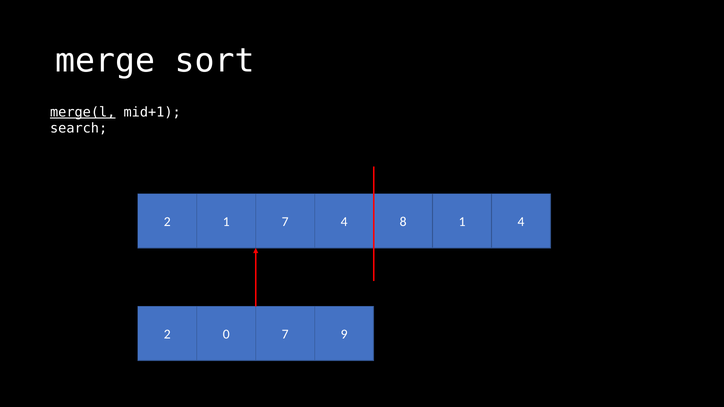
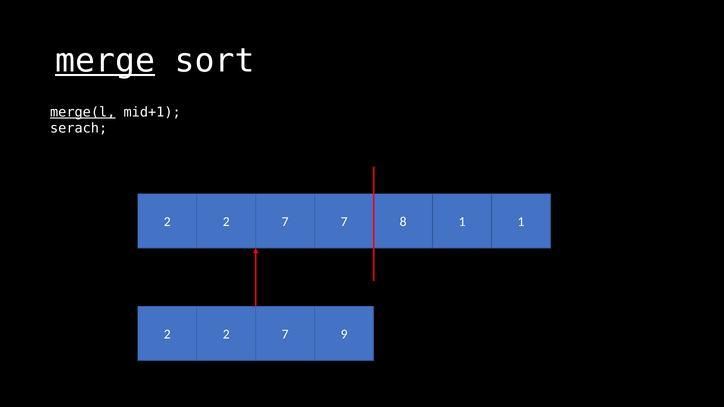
merge underline: none -> present (105, 61)
search: search -> serach (79, 128)
1: 1 -> 2 (226, 222)
7 4: 4 -> 7 (344, 222)
1 4: 4 -> 1 (521, 222)
0: 0 -> 2 (226, 335)
